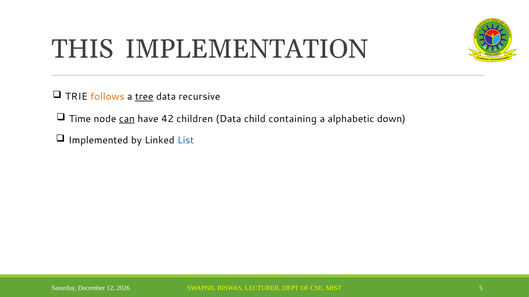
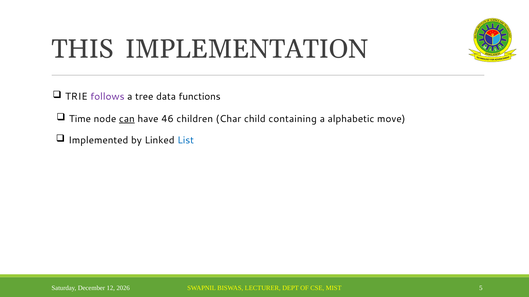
follows colour: orange -> purple (107, 97)
tree underline: present -> none (144, 97)
recursive: recursive -> functions (200, 97)
42: 42 -> 46 (167, 119)
children Data: Data -> Char (229, 119)
down: down -> move (391, 119)
